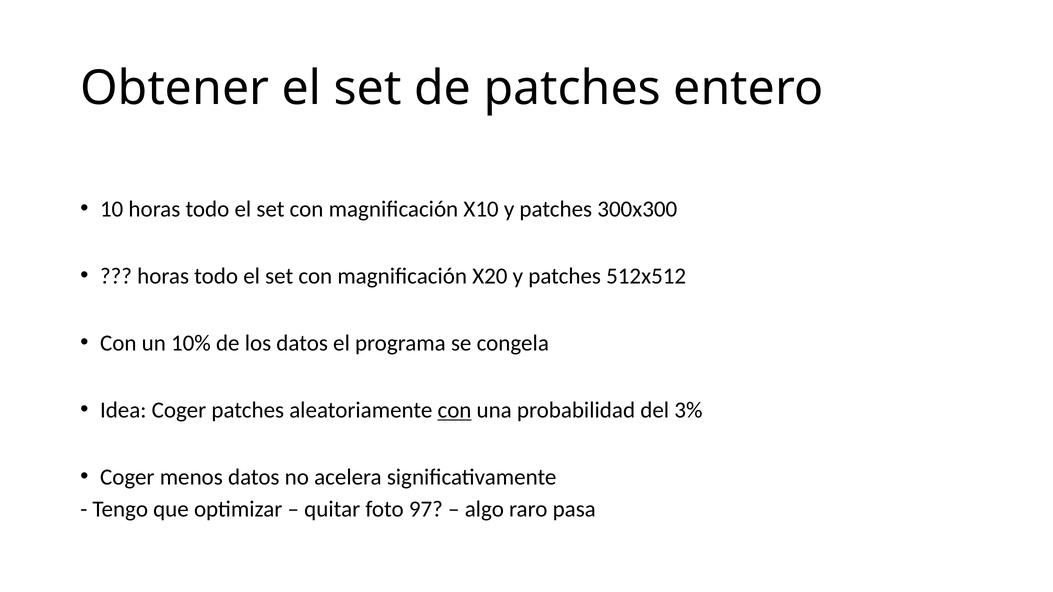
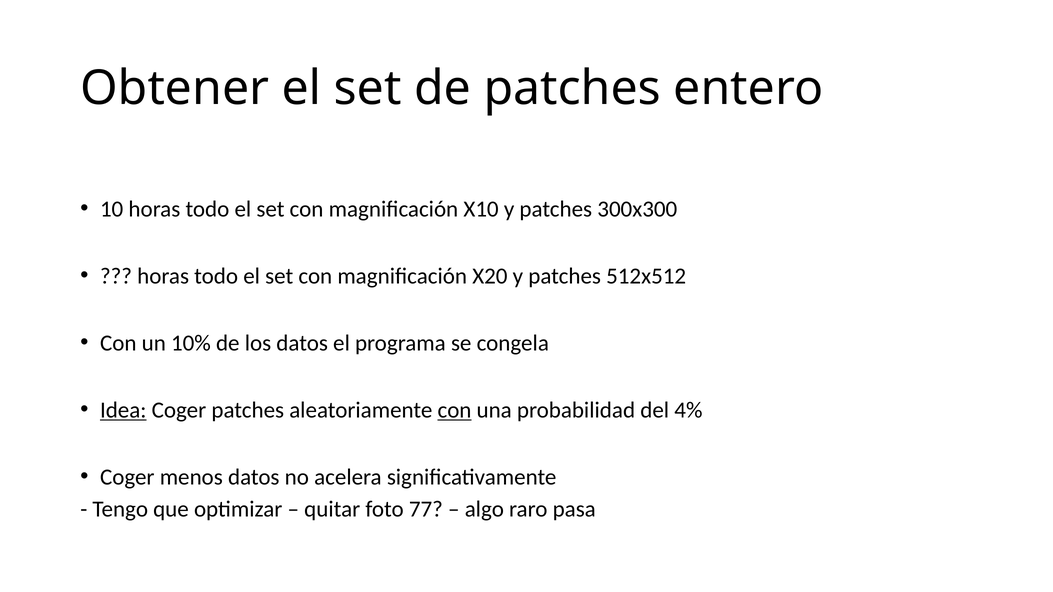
Idea underline: none -> present (123, 410)
3%: 3% -> 4% (688, 410)
97: 97 -> 77 (426, 510)
